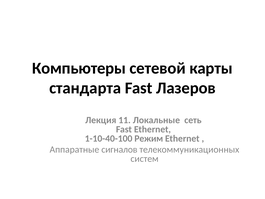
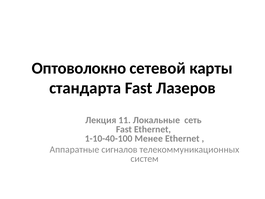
Компьютеры: Компьютеры -> Оптоволокно (79, 68)
Режим: Режим -> Менее (149, 138)
